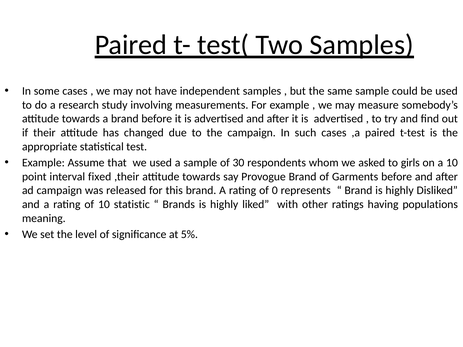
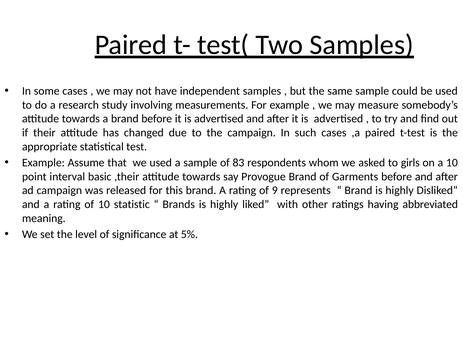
30: 30 -> 83 (238, 163)
fixed: fixed -> basic (100, 177)
0: 0 -> 9 (275, 191)
populations: populations -> abbreviated (430, 205)
